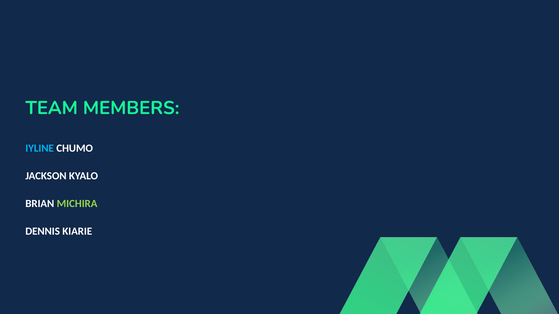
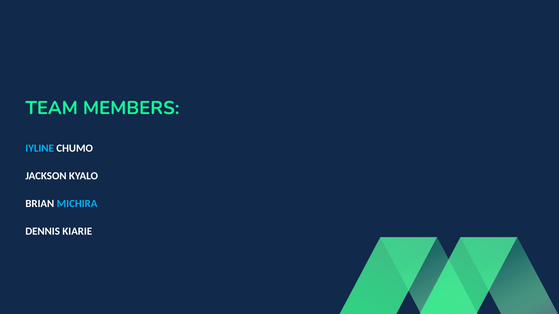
MICHIRA colour: light green -> light blue (77, 204)
